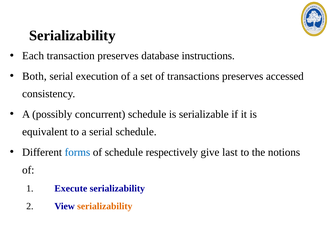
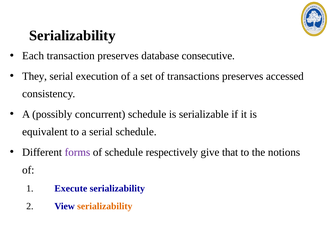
instructions: instructions -> consecutive (208, 56)
Both: Both -> They (35, 76)
forms colour: blue -> purple (77, 152)
last: last -> that (230, 152)
